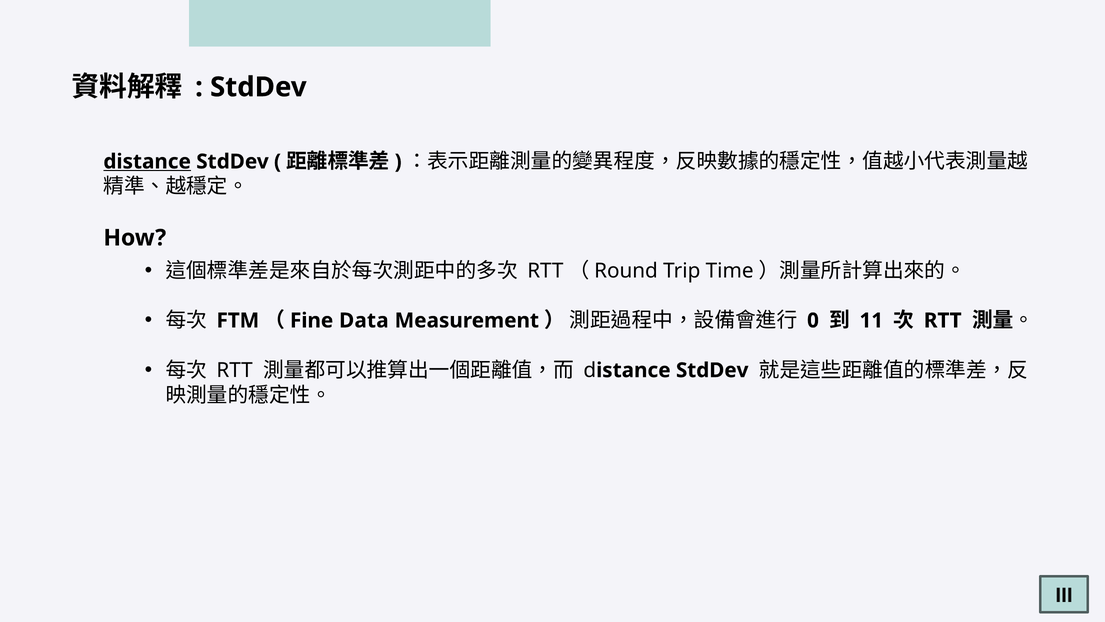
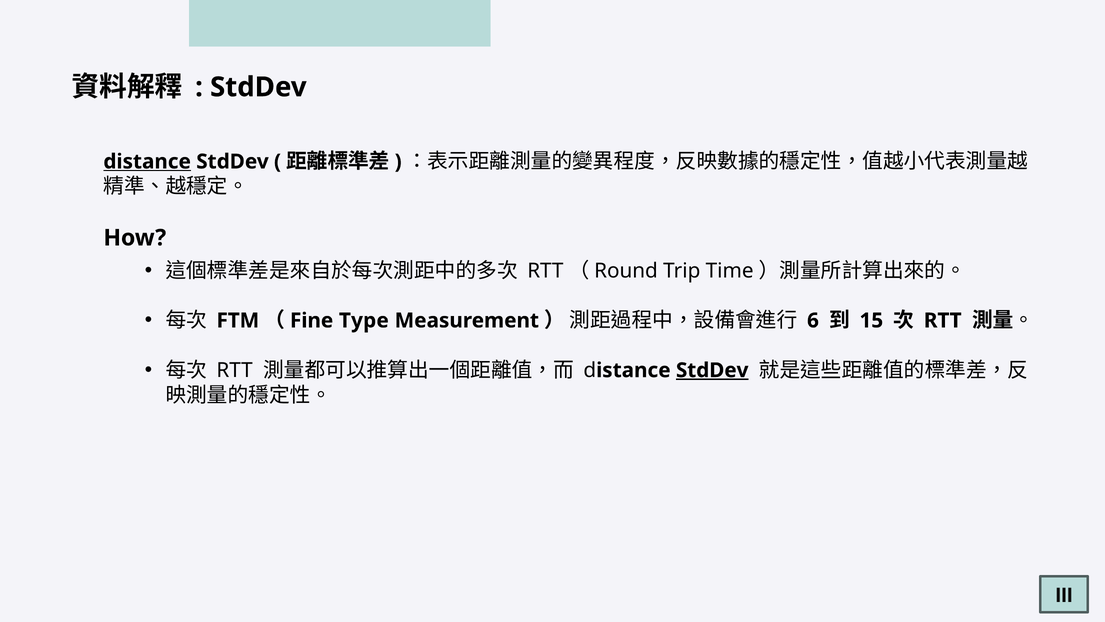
Data: Data -> Type (364, 320)
0: 0 -> 6 (813, 320)
11: 11 -> 15 (871, 320)
StdDev underline: none -> present (712, 370)
